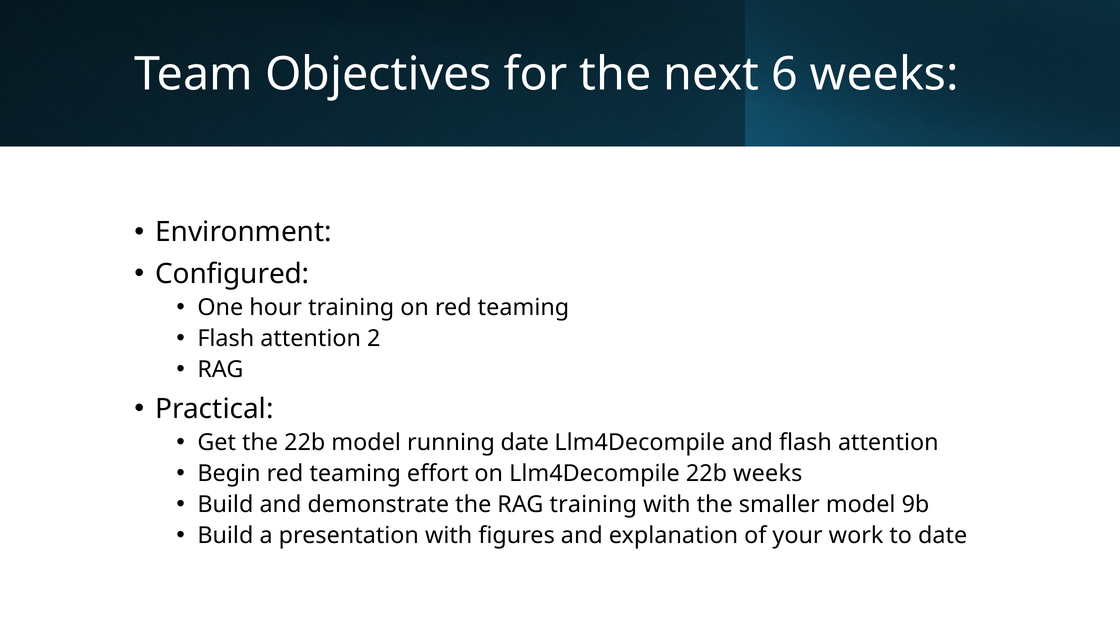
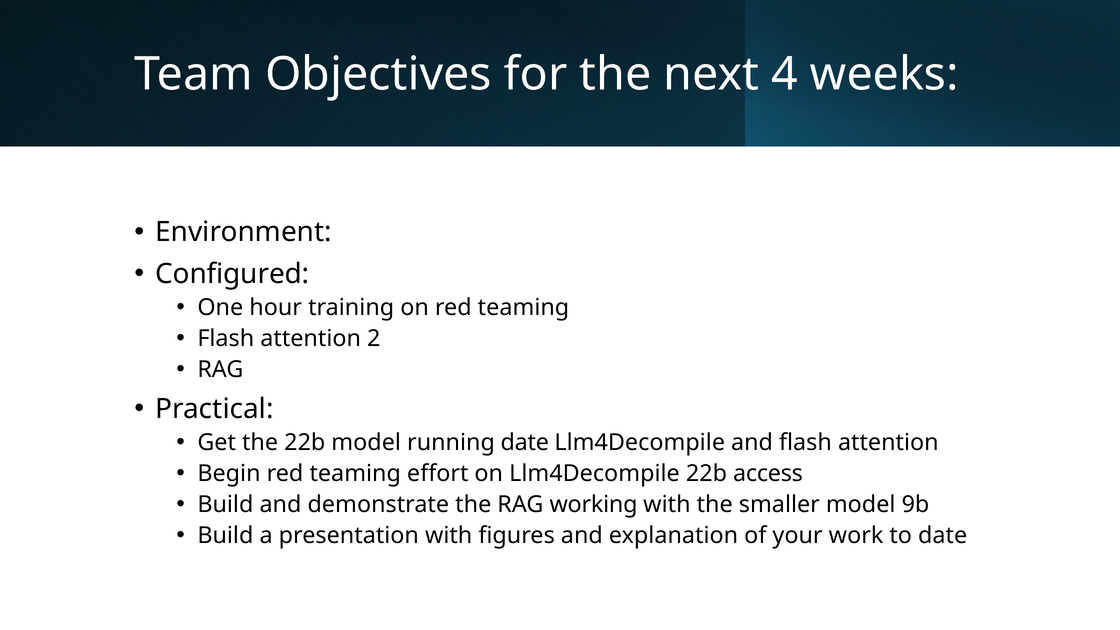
6: 6 -> 4 (785, 74)
22b weeks: weeks -> access (768, 474)
RAG training: training -> working (594, 505)
